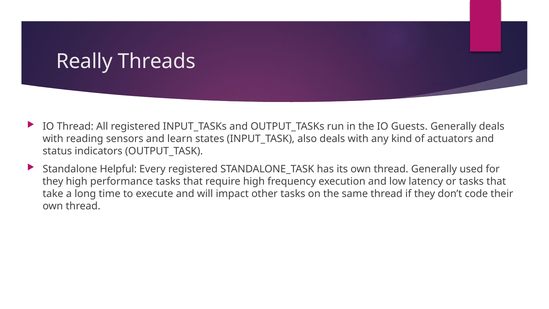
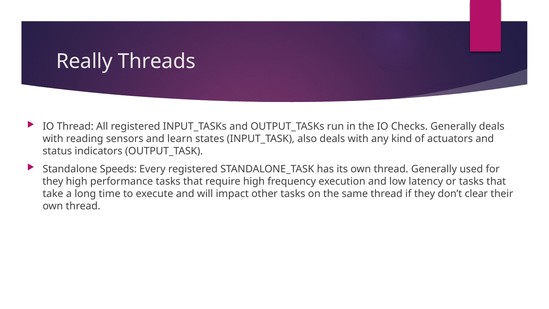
Guests: Guests -> Checks (409, 126)
Helpful: Helpful -> Speeds (118, 169)
code: code -> clear (476, 194)
